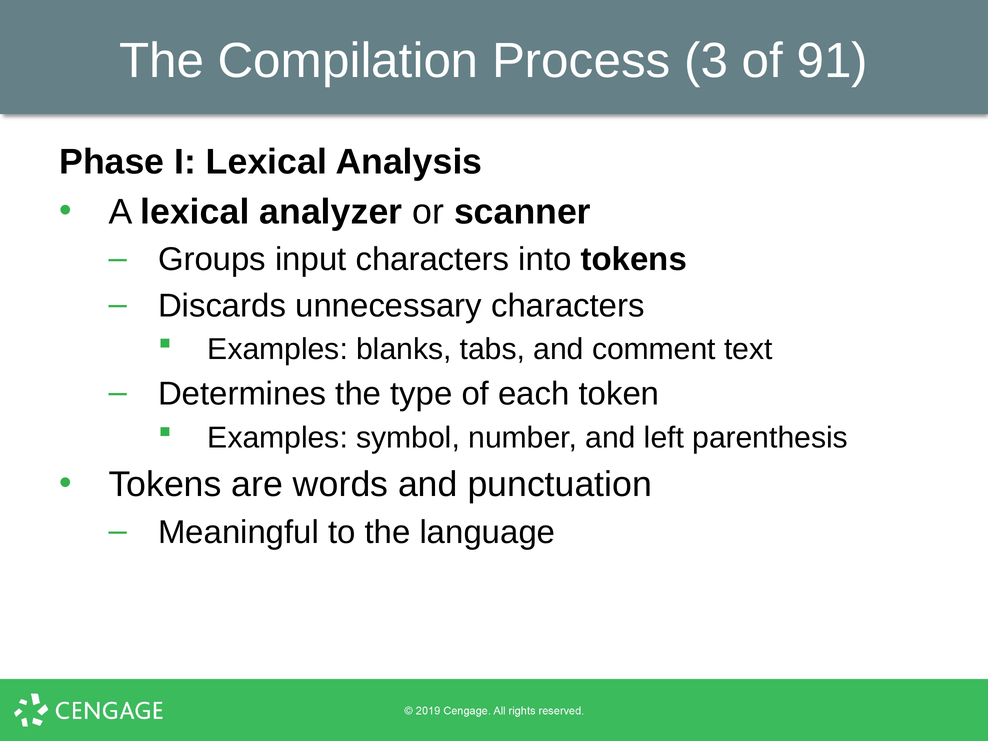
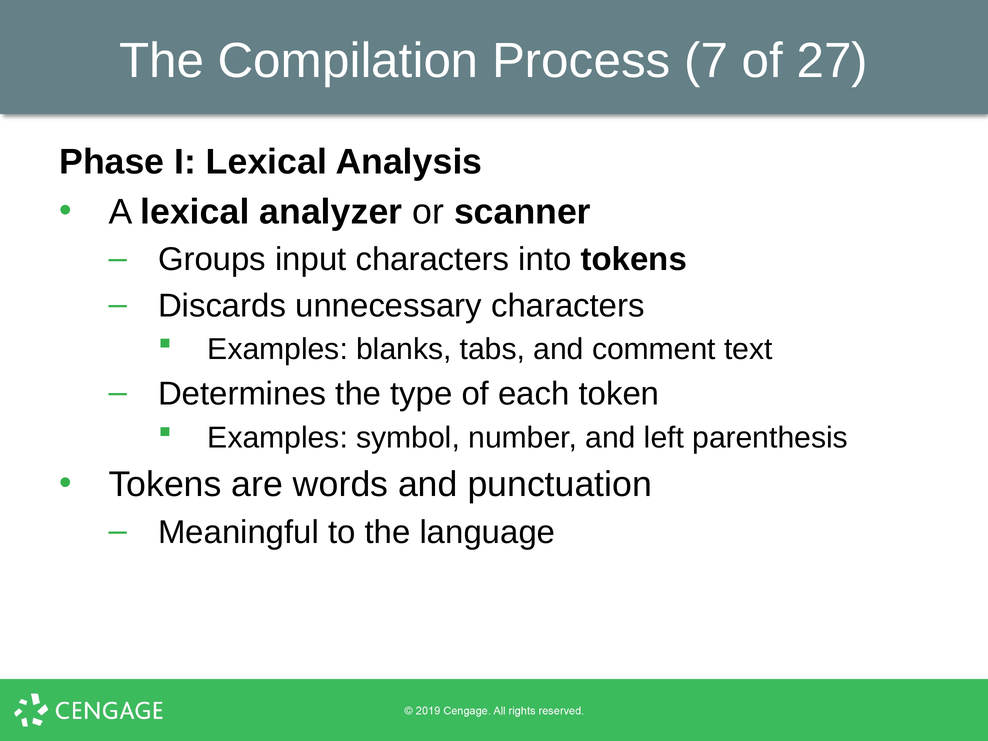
3: 3 -> 7 (706, 61)
91: 91 -> 27 (832, 61)
